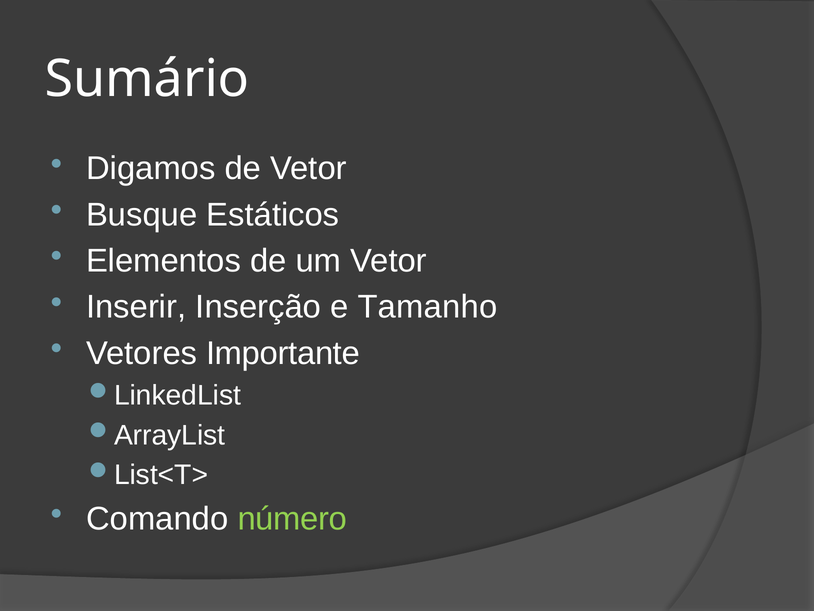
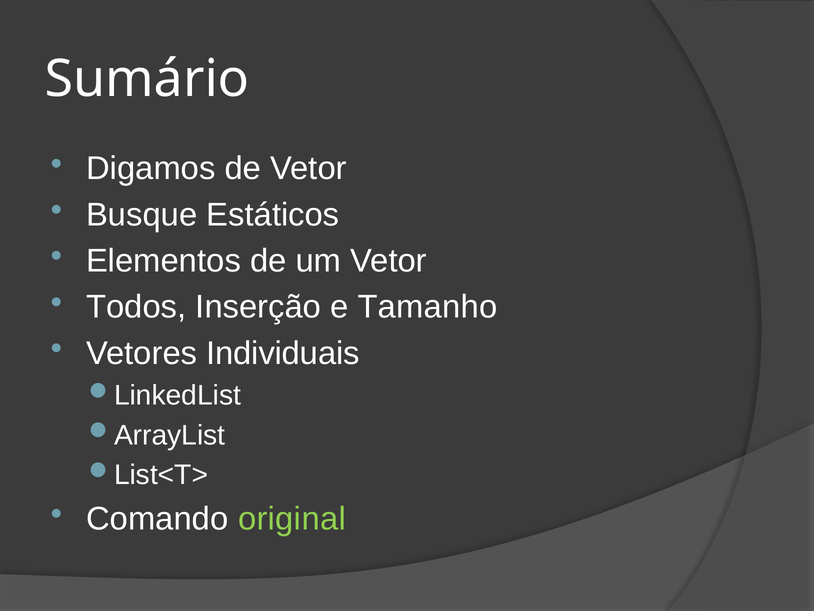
Inserir: Inserir -> Todos (136, 307)
Importante: Importante -> Individuais (283, 353)
número: número -> original (292, 518)
